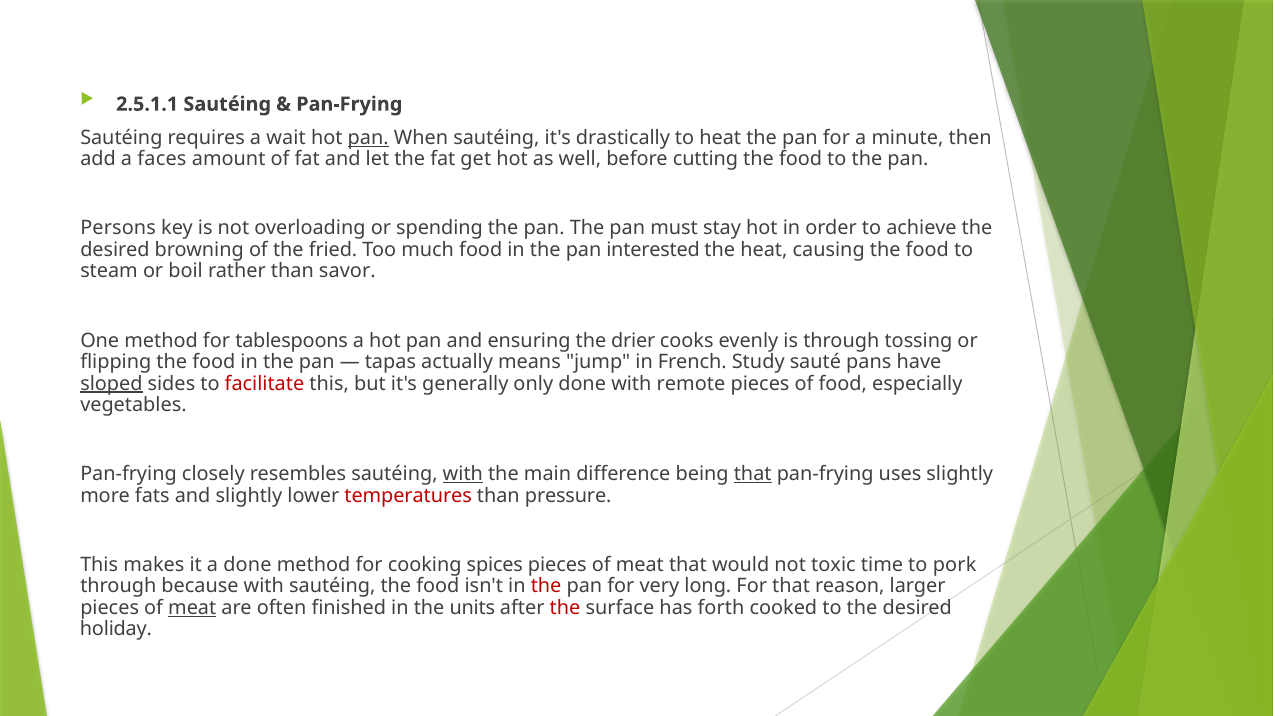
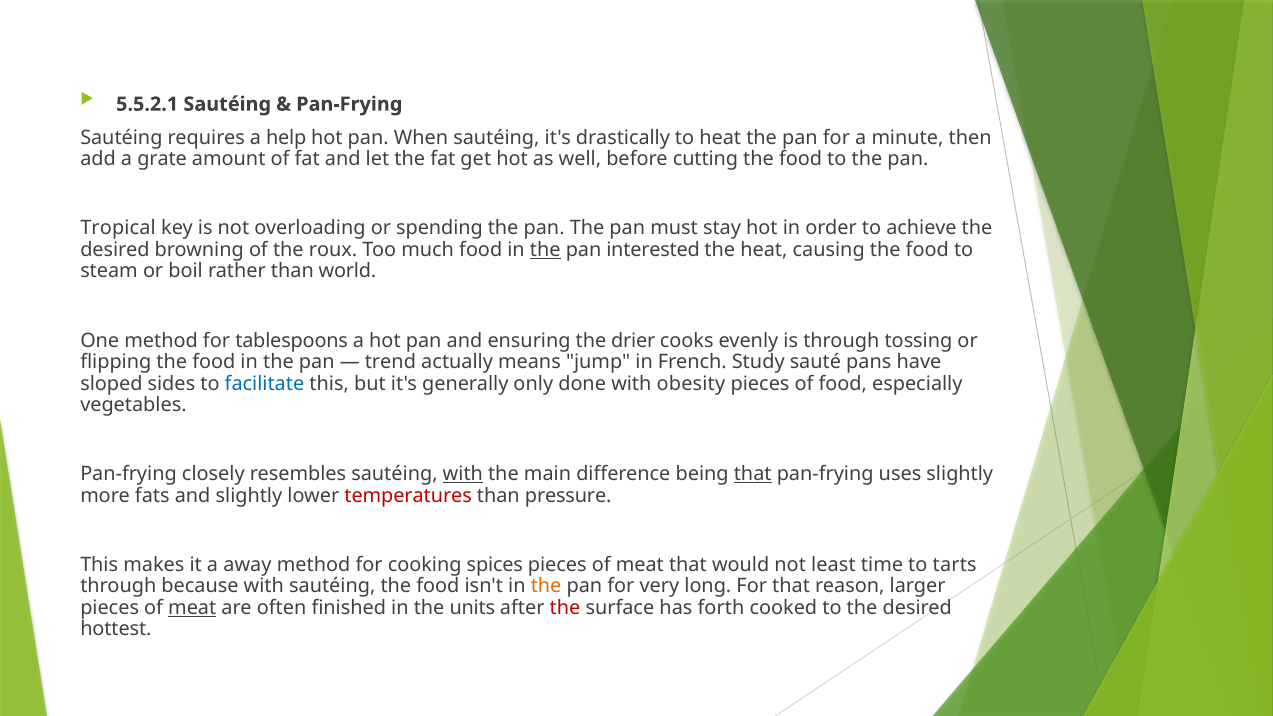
2.5.1.1: 2.5.1.1 -> 5.5.2.1 (147, 104)
wait: wait -> help (286, 138)
pan underline: present -> none (368, 138)
faces: faces -> grate (162, 159)
Persons: Persons -> Tropical (118, 228)
fried: fried -> roux (333, 250)
the underline: none -> present (545, 250)
savor: savor -> world (347, 271)
tapas: tapas -> trend (390, 362)
sloped underline: present -> none (111, 383)
facilitate colour: red -> blue (264, 383)
remote: remote -> obesity (691, 383)
a done: done -> away (247, 565)
toxic: toxic -> least (833, 565)
pork: pork -> tarts (955, 565)
the colour: red -> orange (546, 586)
holiday: holiday -> hottest (116, 629)
